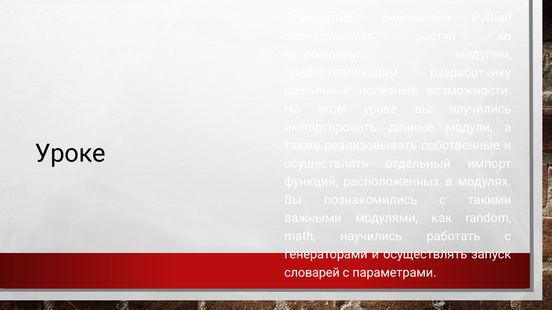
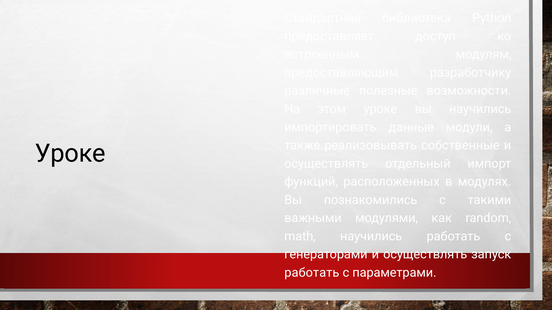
словарей: словарей -> работать (312, 273)
